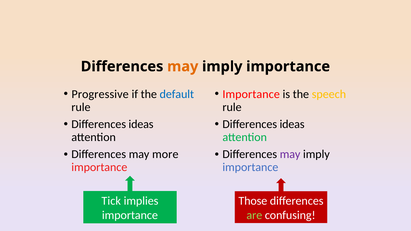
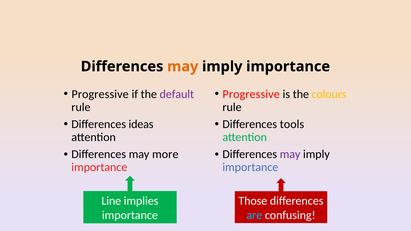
default colour: blue -> purple (177, 94)
Importance: Importance -> Progressive (251, 94)
speech: speech -> colours (329, 94)
ideas: ideas -> tools (292, 124)
Tick: Tick -> Line (111, 201)
are colour: light green -> light blue (254, 215)
